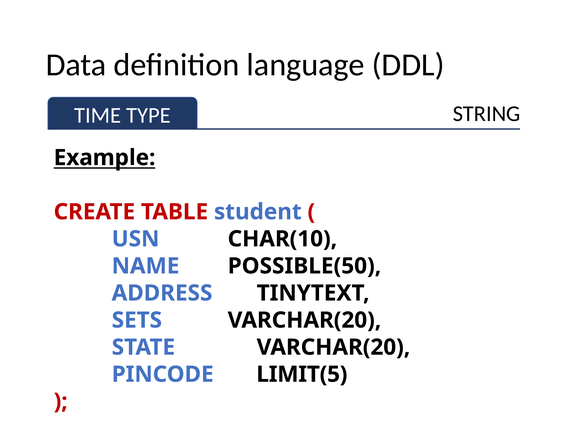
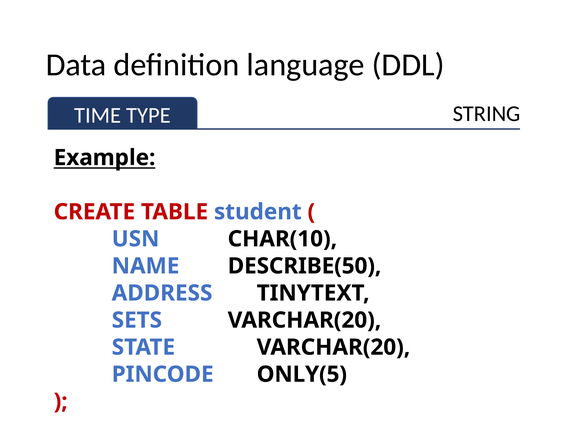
POSSIBLE(50: POSSIBLE(50 -> DESCRIBE(50 (304, 266)
LIMIT(5: LIMIT(5 -> ONLY(5 (302, 374)
